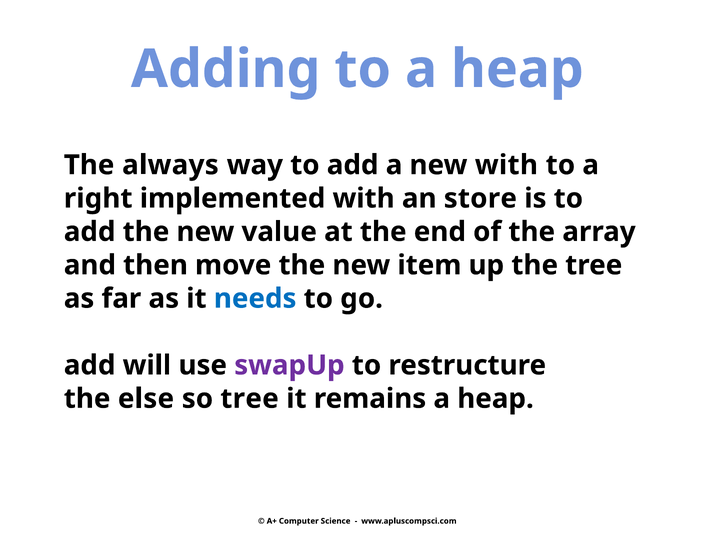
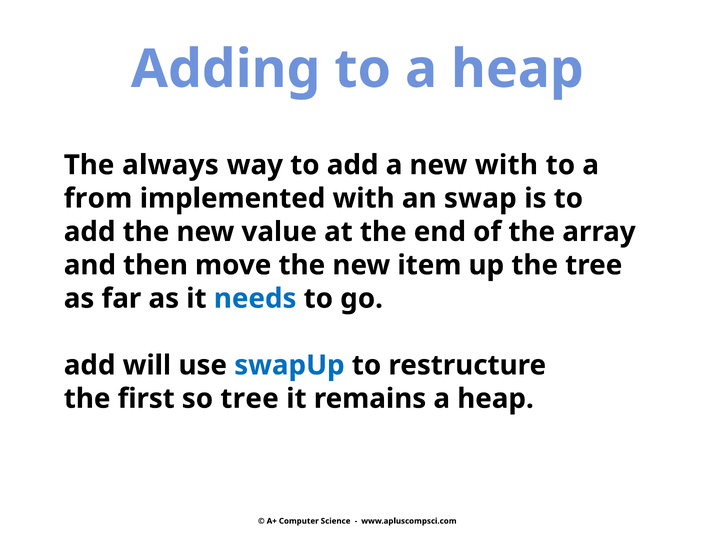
right: right -> from (98, 199)
store: store -> swap (480, 199)
swapUp colour: purple -> blue (289, 365)
else: else -> first (146, 399)
